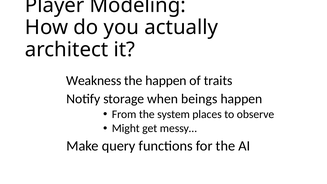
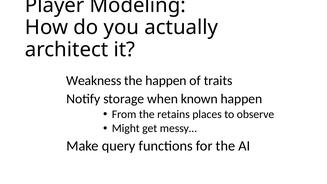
beings: beings -> known (199, 99)
system: system -> retains (173, 114)
